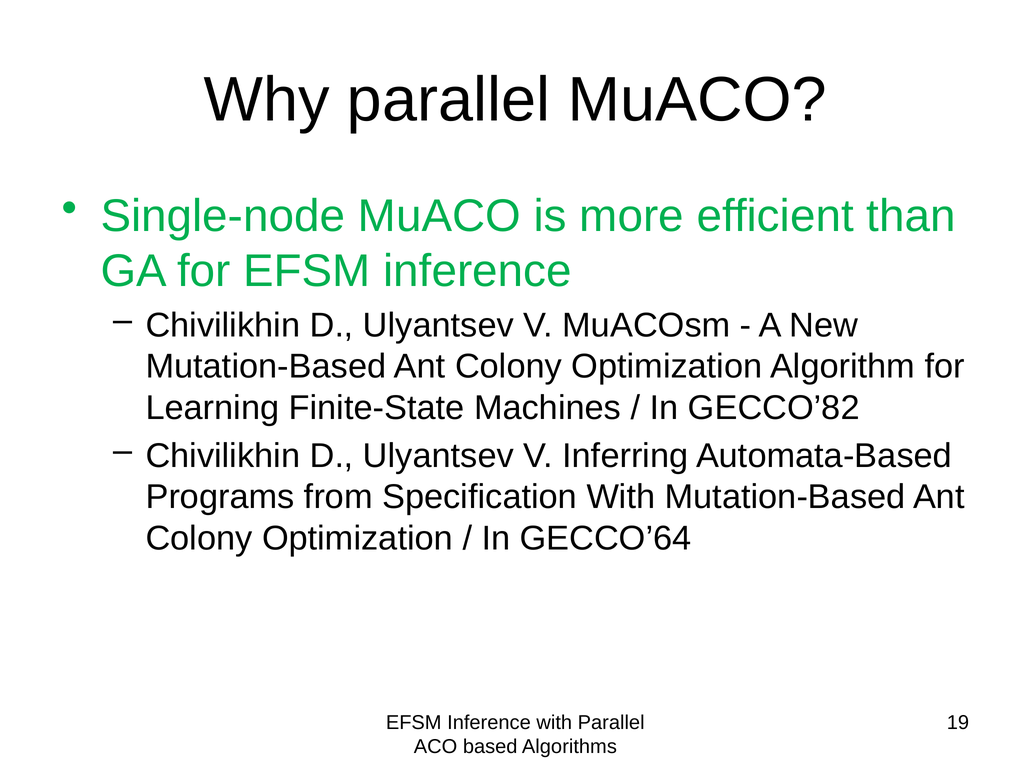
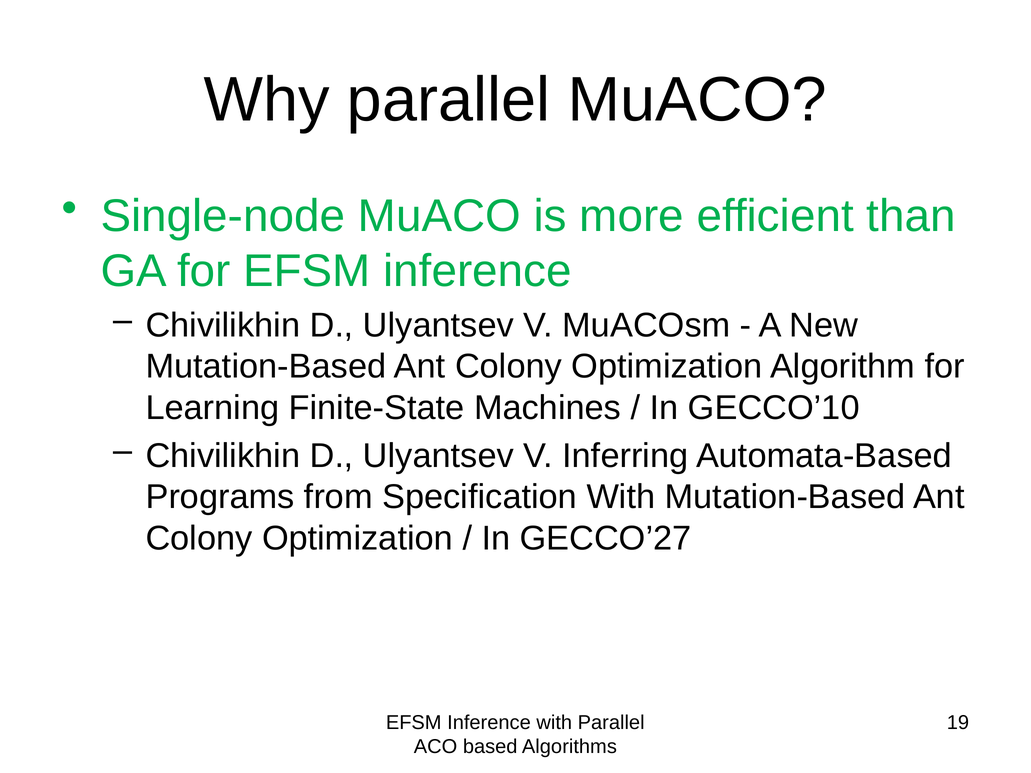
GECCO’82: GECCO’82 -> GECCO’10 (774, 408)
GECCO’64: GECCO’64 -> GECCO’27 (606, 539)
